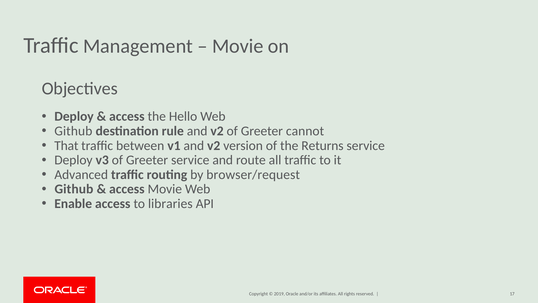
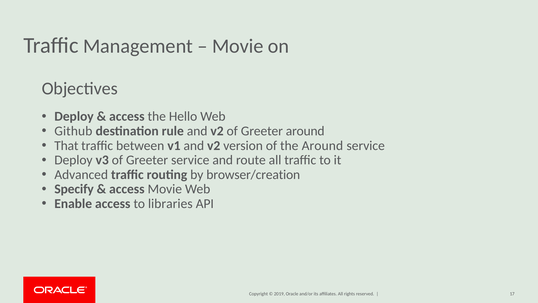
Greeter cannot: cannot -> around (305, 131)
the Returns: Returns -> Around (322, 145)
browser/request: browser/request -> browser/creation (253, 175)
Github: Github -> Specify (74, 189)
